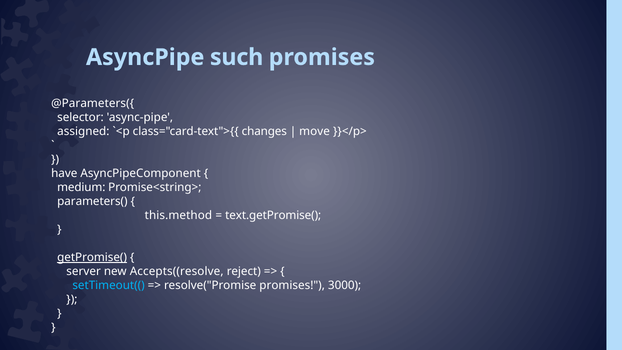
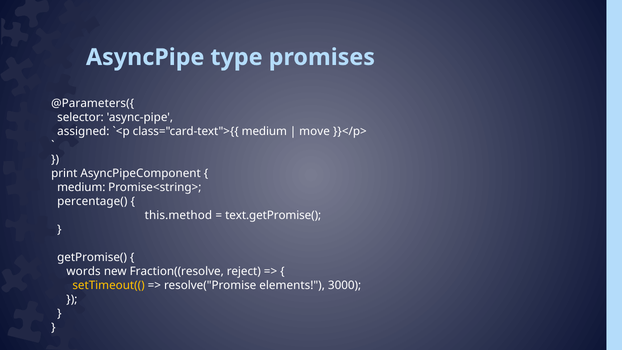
such: such -> type (236, 57)
class="card-text">{{ changes: changes -> medium (264, 131)
have: have -> print (64, 173)
parameters(: parameters( -> percentage( (92, 201)
getPromise( underline: present -> none (92, 257)
server: server -> words (84, 271)
Accepts((resolve: Accepts((resolve -> Fraction((resolve (177, 271)
setTimeout(( colour: light blue -> yellow (109, 285)
resolve("Promise promises: promises -> elements (292, 285)
